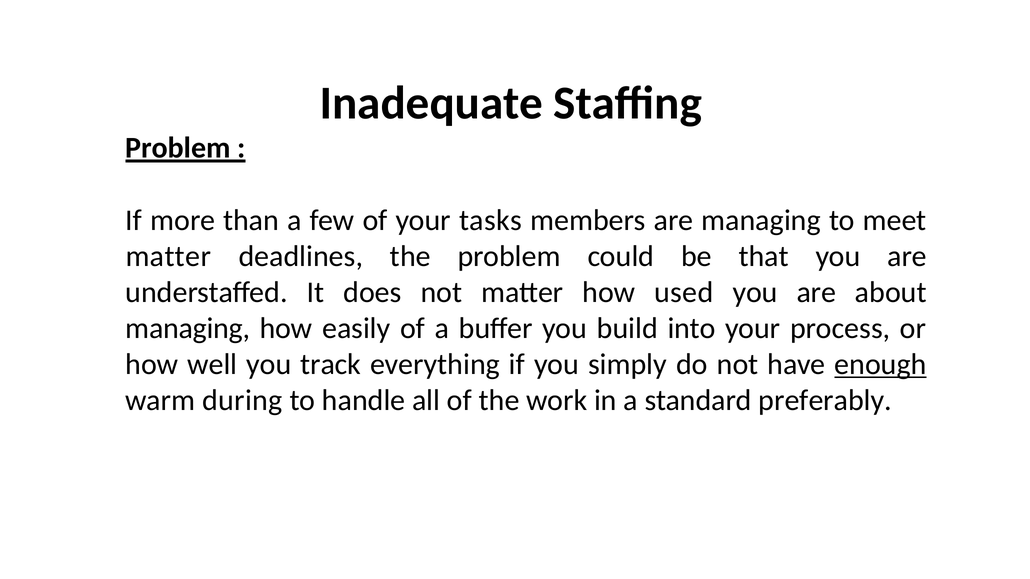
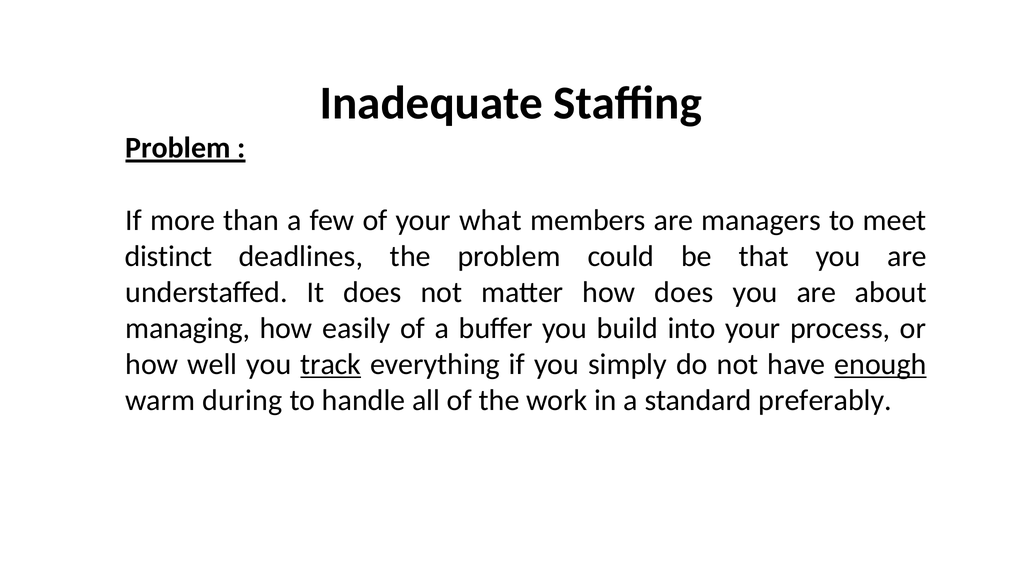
tasks: tasks -> what (490, 220)
are managing: managing -> managers (761, 220)
matter: matter -> distinct (169, 256)
how used: used -> does (684, 292)
track underline: none -> present (331, 365)
